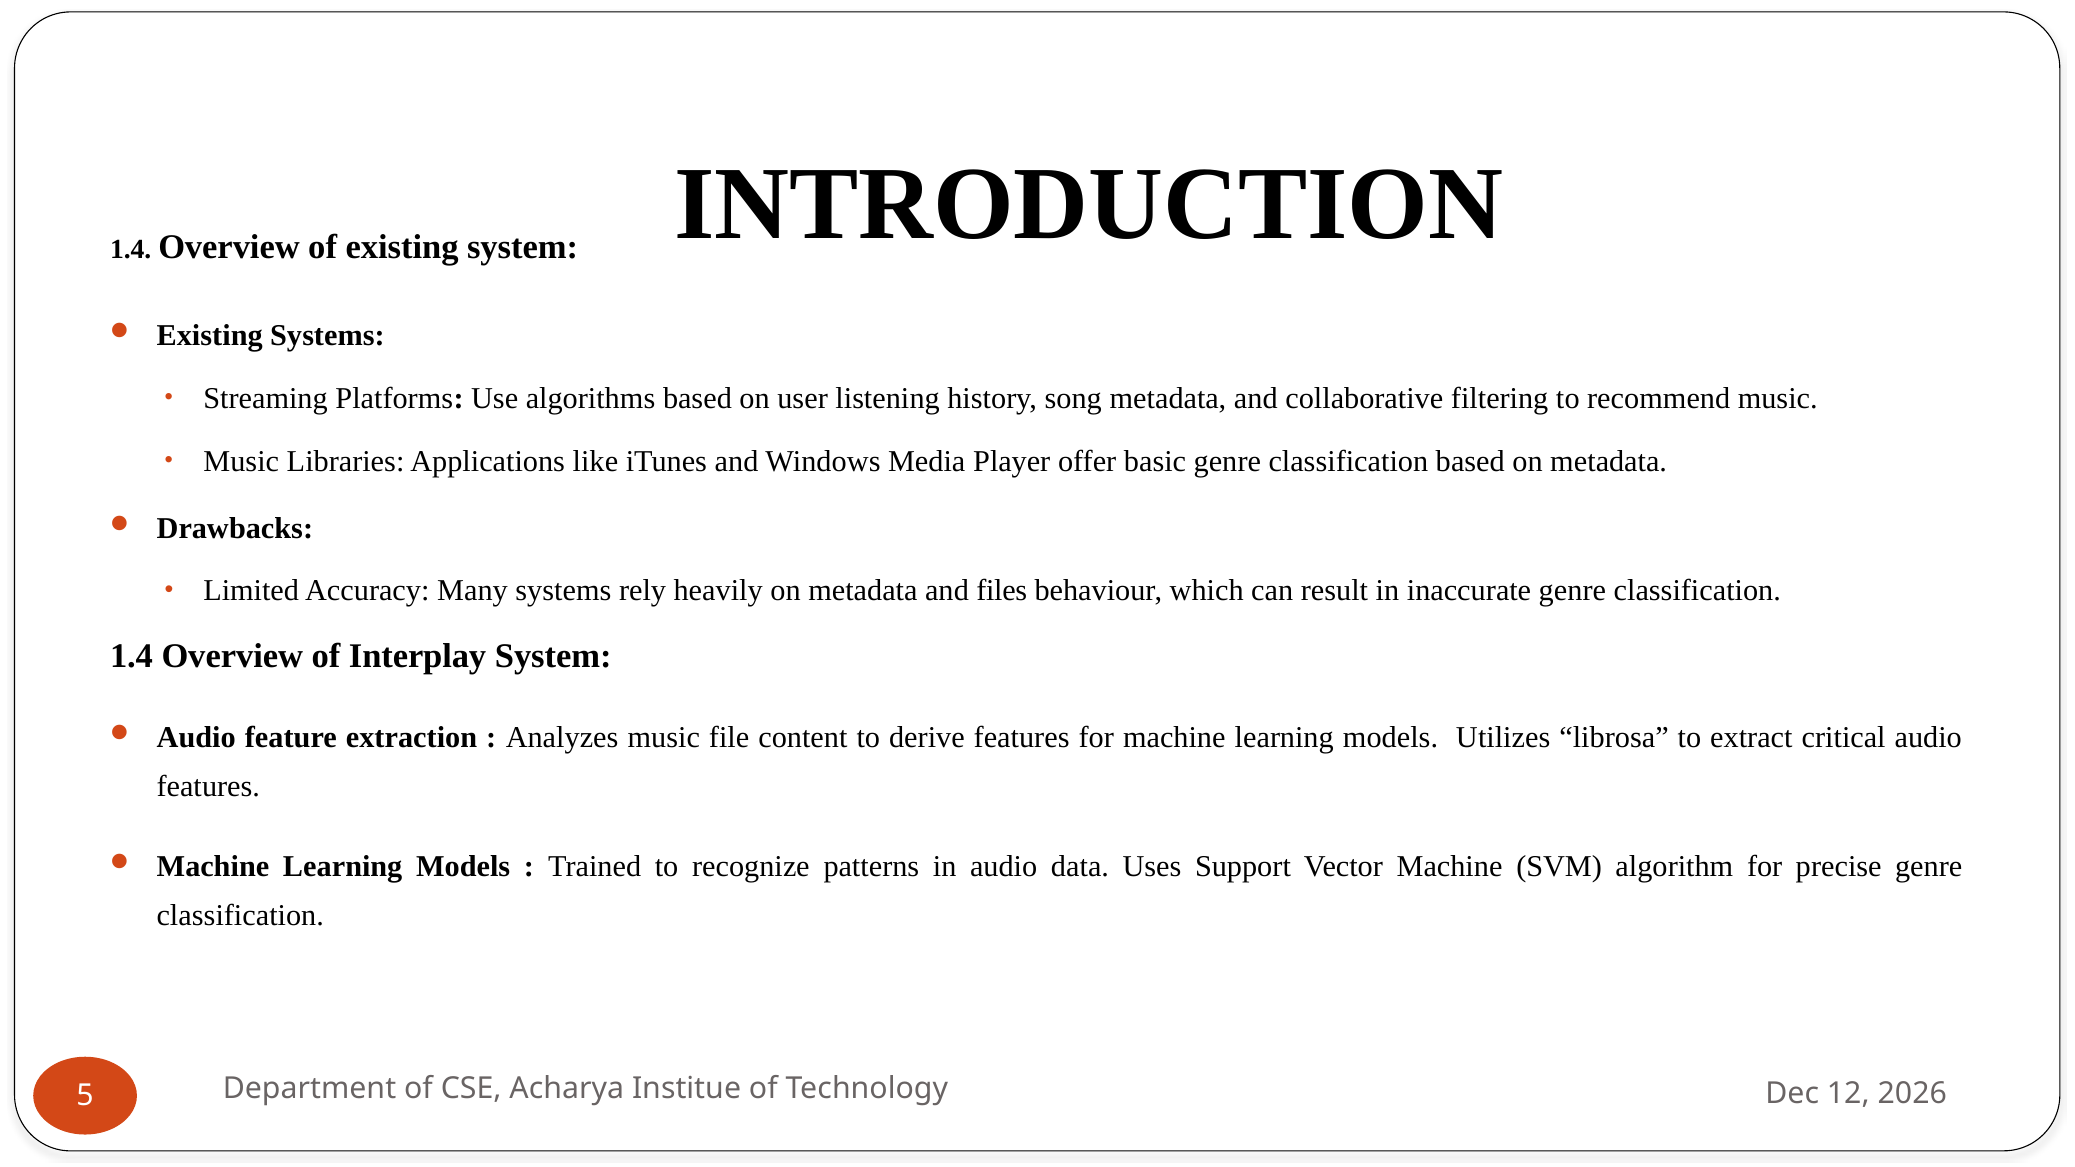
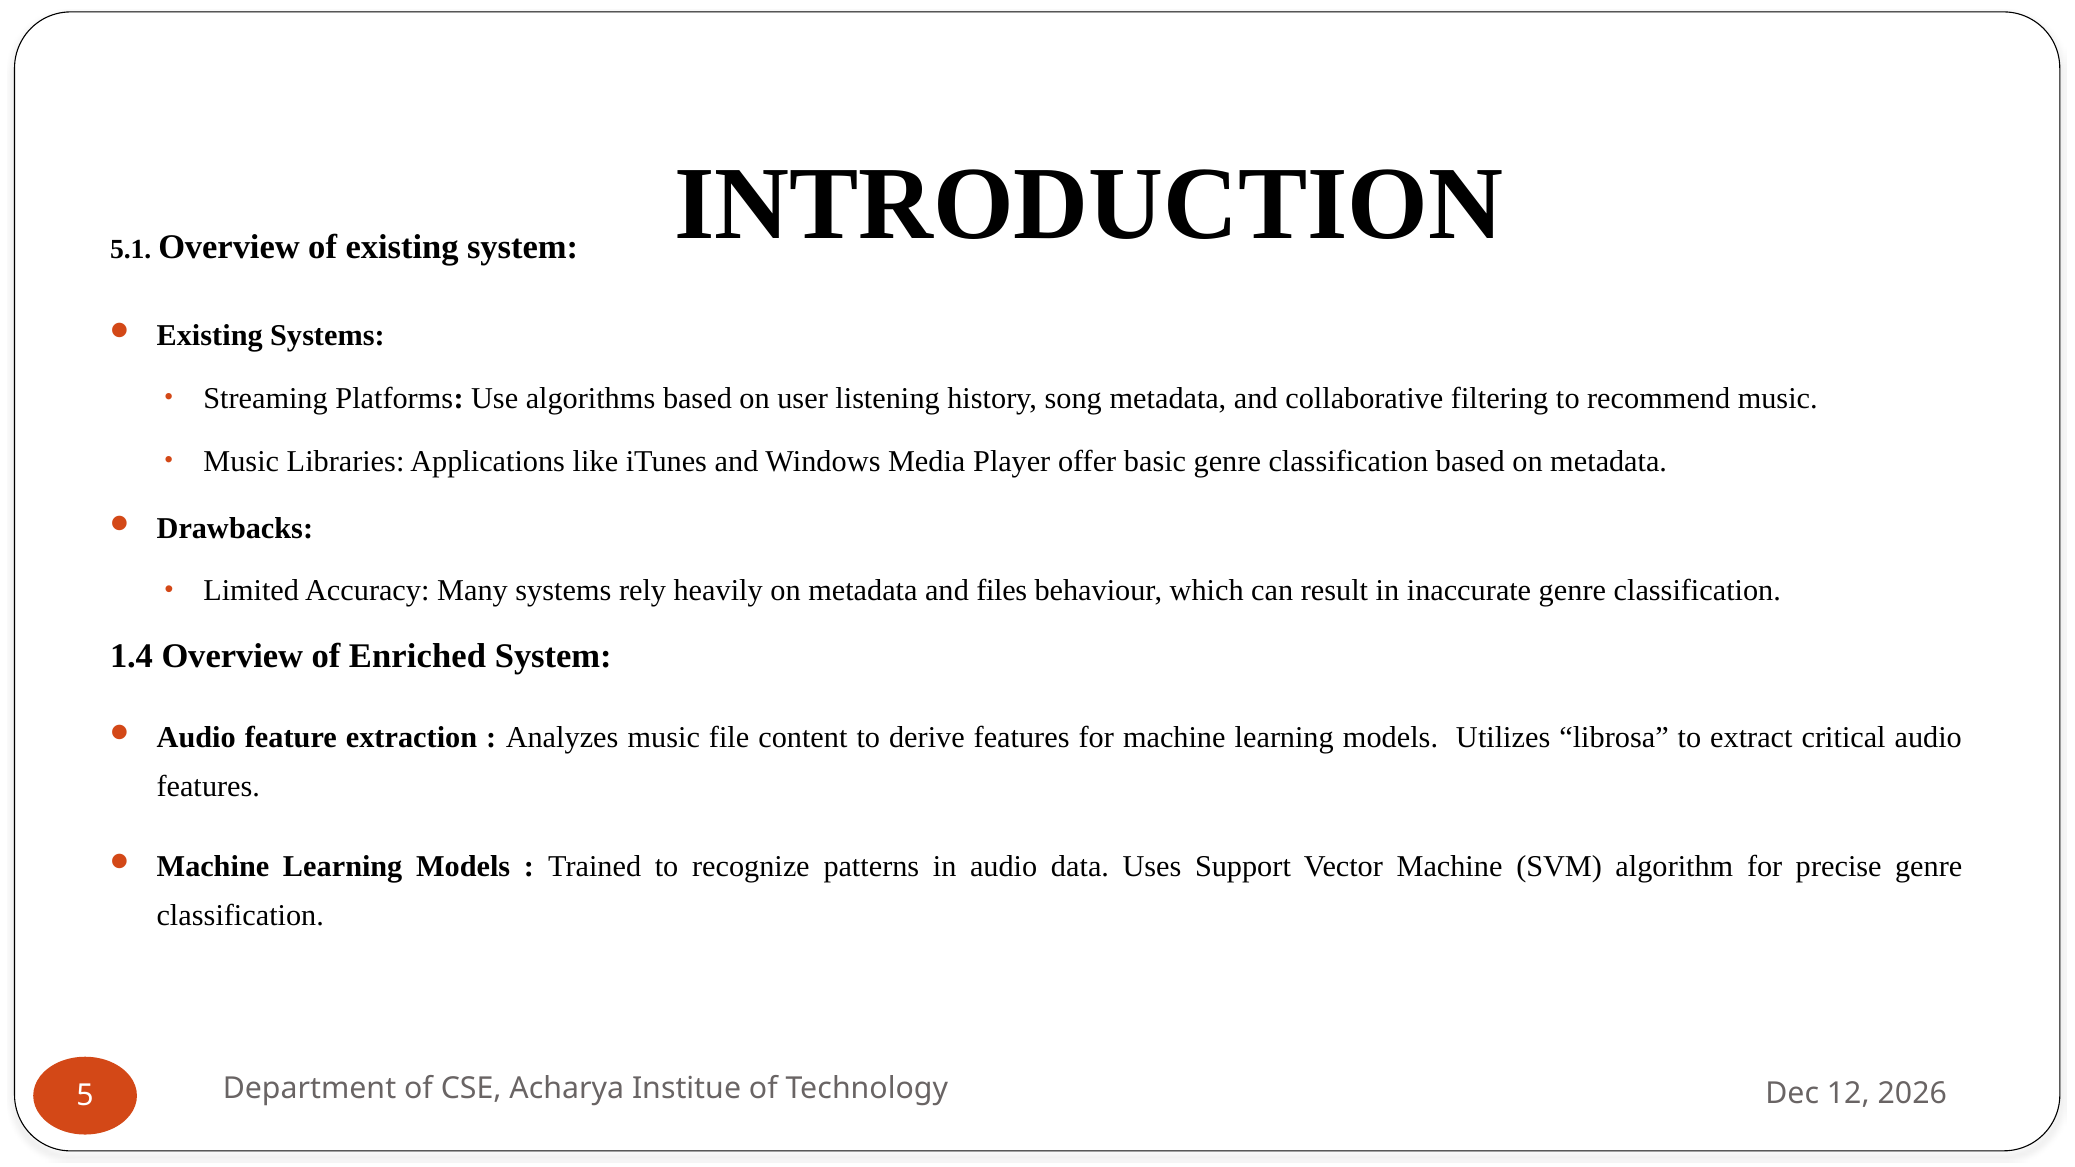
1.4: 1.4 -> 5.1 (131, 250)
Interplay: Interplay -> Enriched (417, 656)
